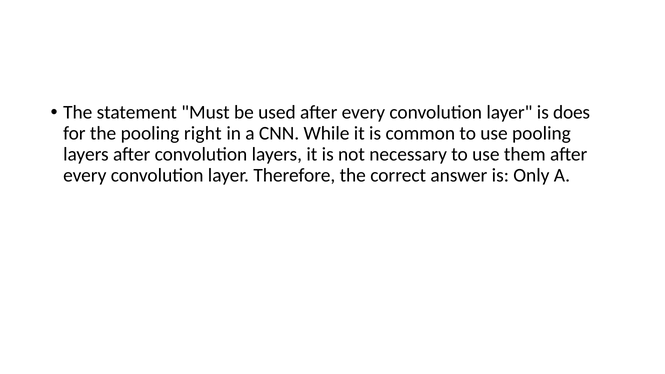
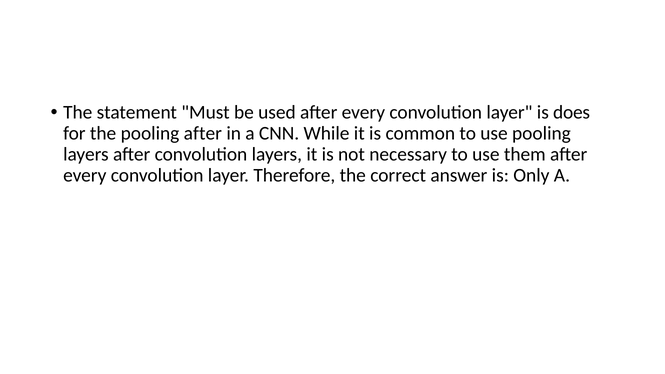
pooling right: right -> after (203, 133)
